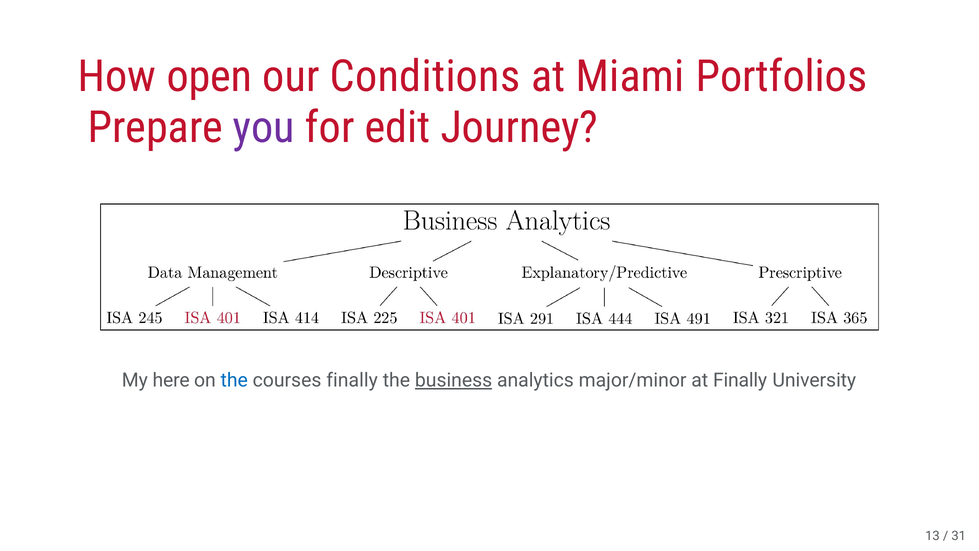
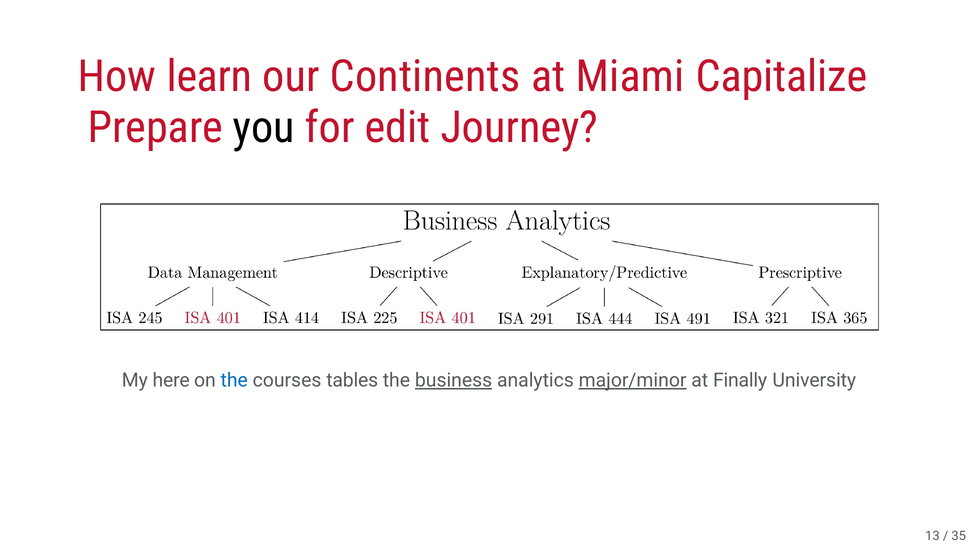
open: open -> learn (210, 77)
Conditions: Conditions -> Continents (425, 77)
Portfolios: Portfolios -> Capitalize (782, 77)
you colour: purple -> black (264, 128)
courses finally: finally -> tables (352, 380)
major/minor underline: none -> present (633, 380)
31: 31 -> 35 (959, 536)
